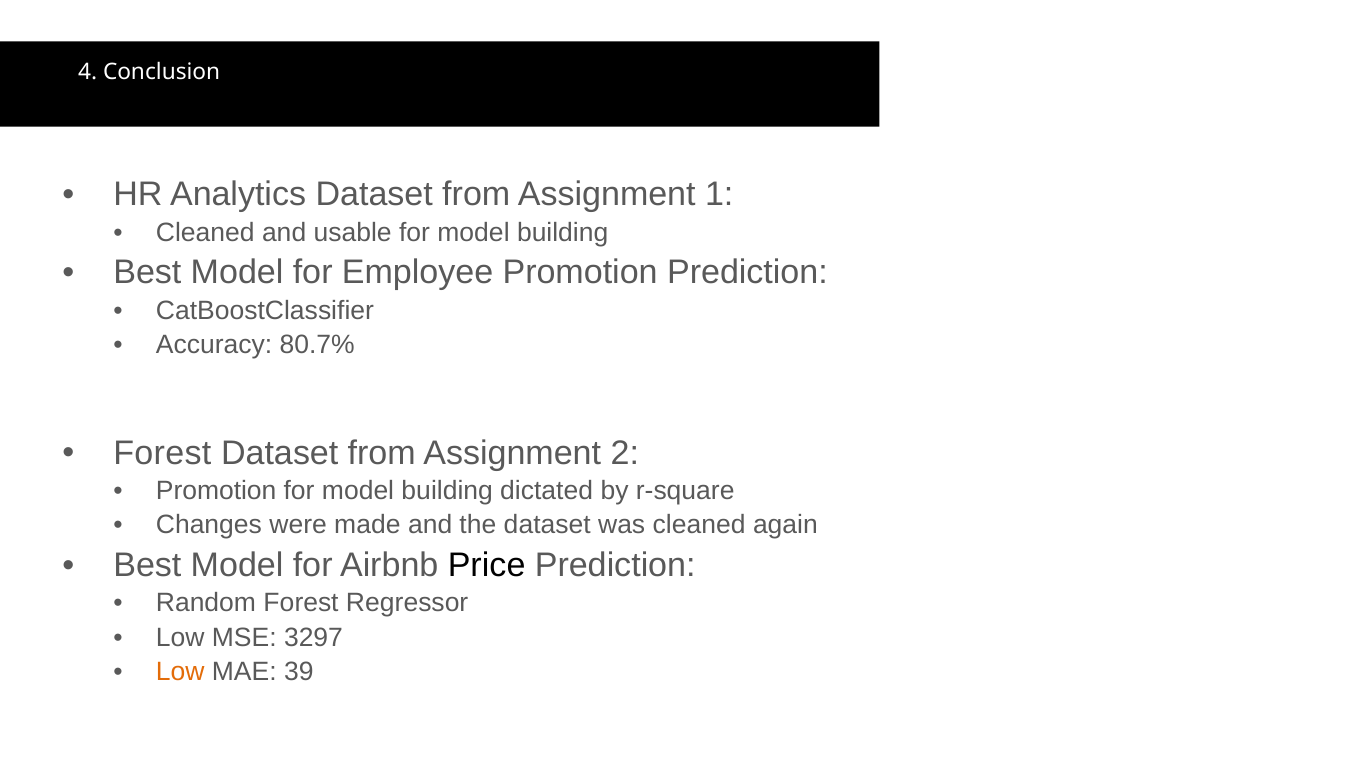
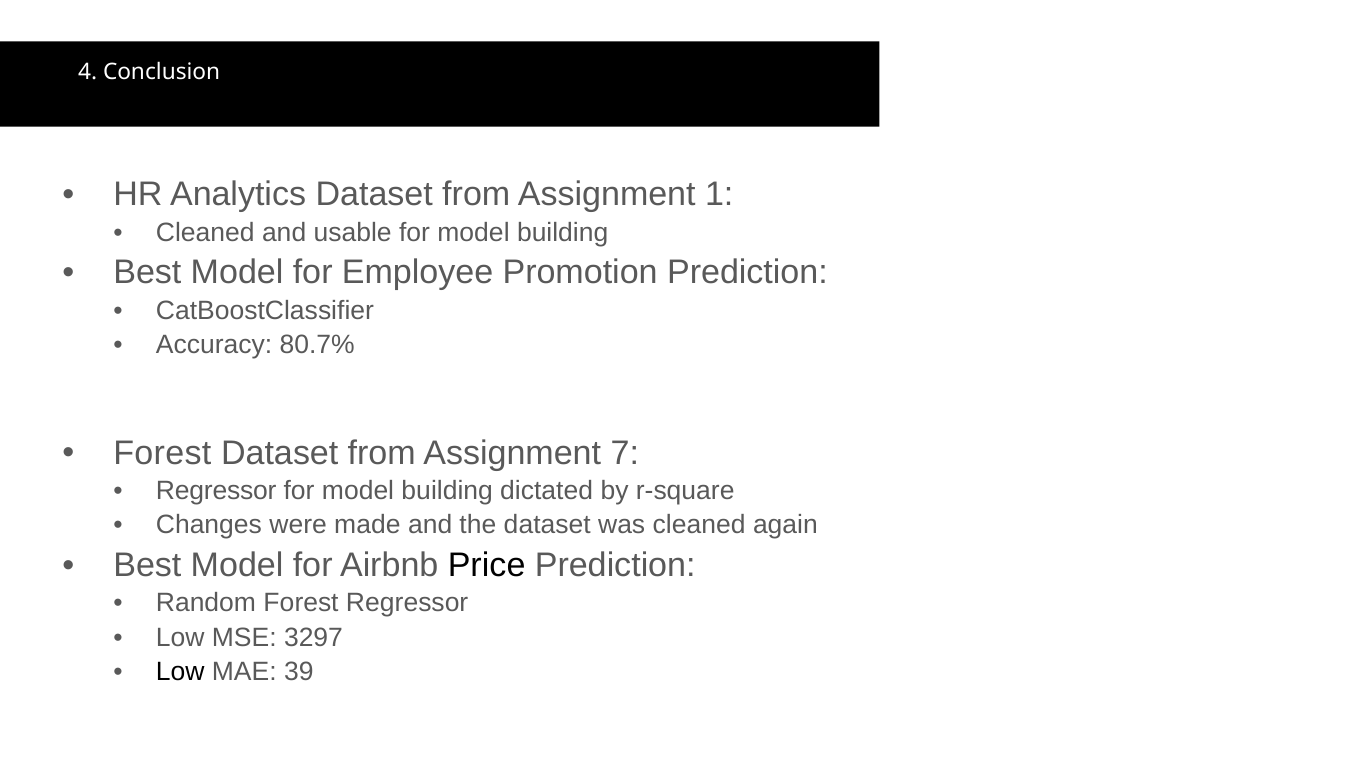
2: 2 -> 7 (625, 453)
Promotion: Promotion -> Regressor (216, 491)
Low colour: orange -> black (180, 672)
